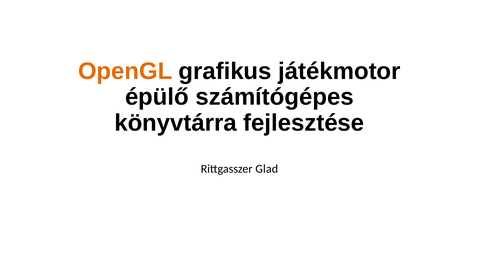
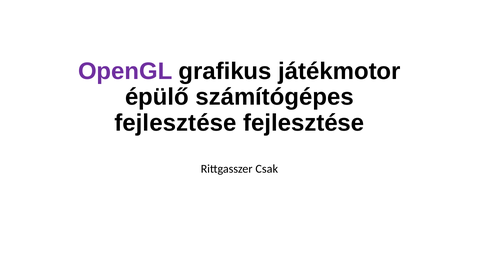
OpenGL colour: orange -> purple (125, 71)
könyvtárra: könyvtárra -> fejlesztése (175, 123)
Glad: Glad -> Csak (267, 169)
